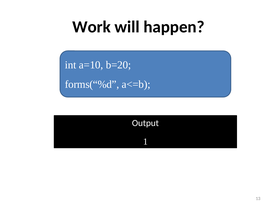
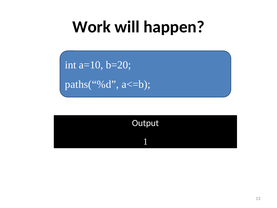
forms(“%d: forms(“%d -> paths(“%d (92, 84)
